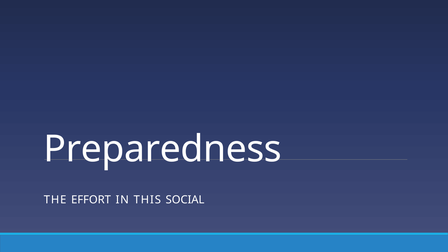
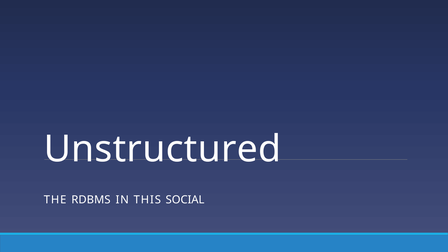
Preparedness: Preparedness -> Unstructured (162, 149)
EFFORT: EFFORT -> RDBMS (91, 200)
